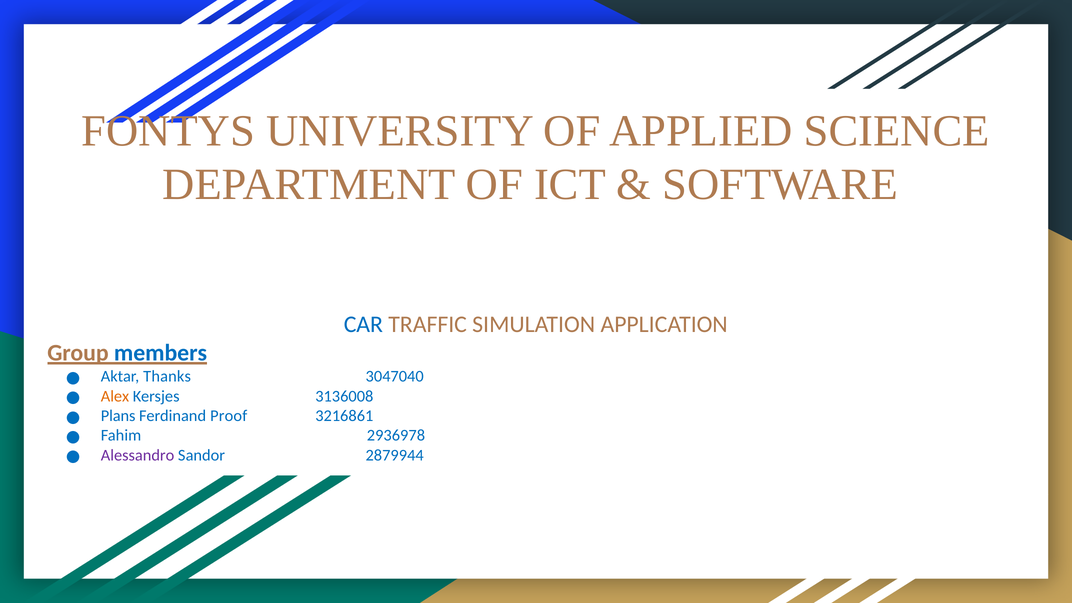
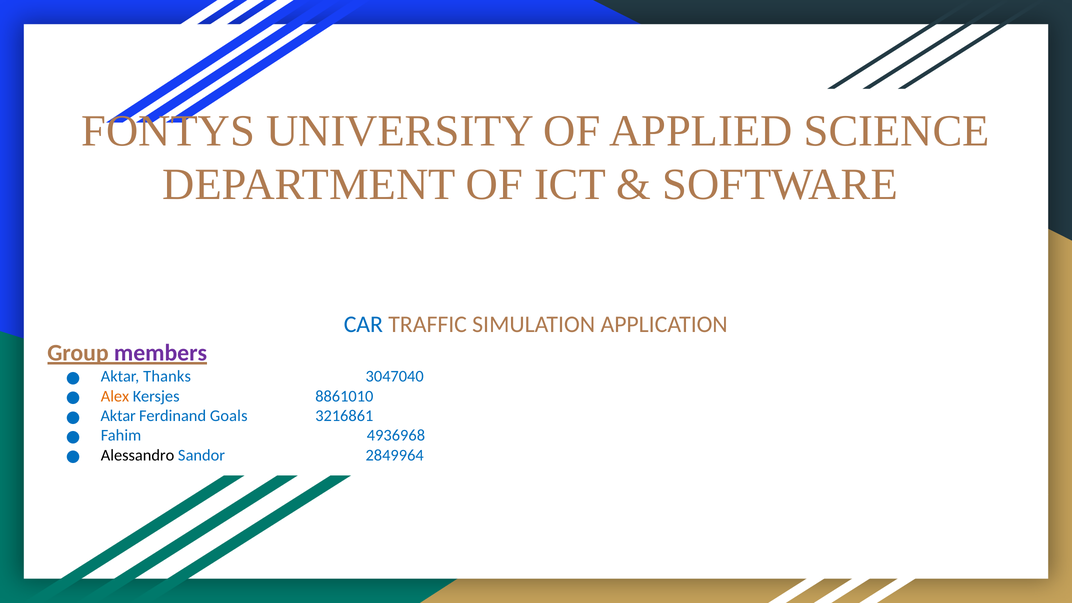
members colour: blue -> purple (161, 353)
3136008: 3136008 -> 8861010 (344, 396)
Plans: Plans -> Aktar (118, 416)
Proof: Proof -> Goals (229, 416)
2936978: 2936978 -> 4936968 (396, 436)
Alessandro colour: purple -> black (138, 455)
2879944: 2879944 -> 2849964 (395, 455)
